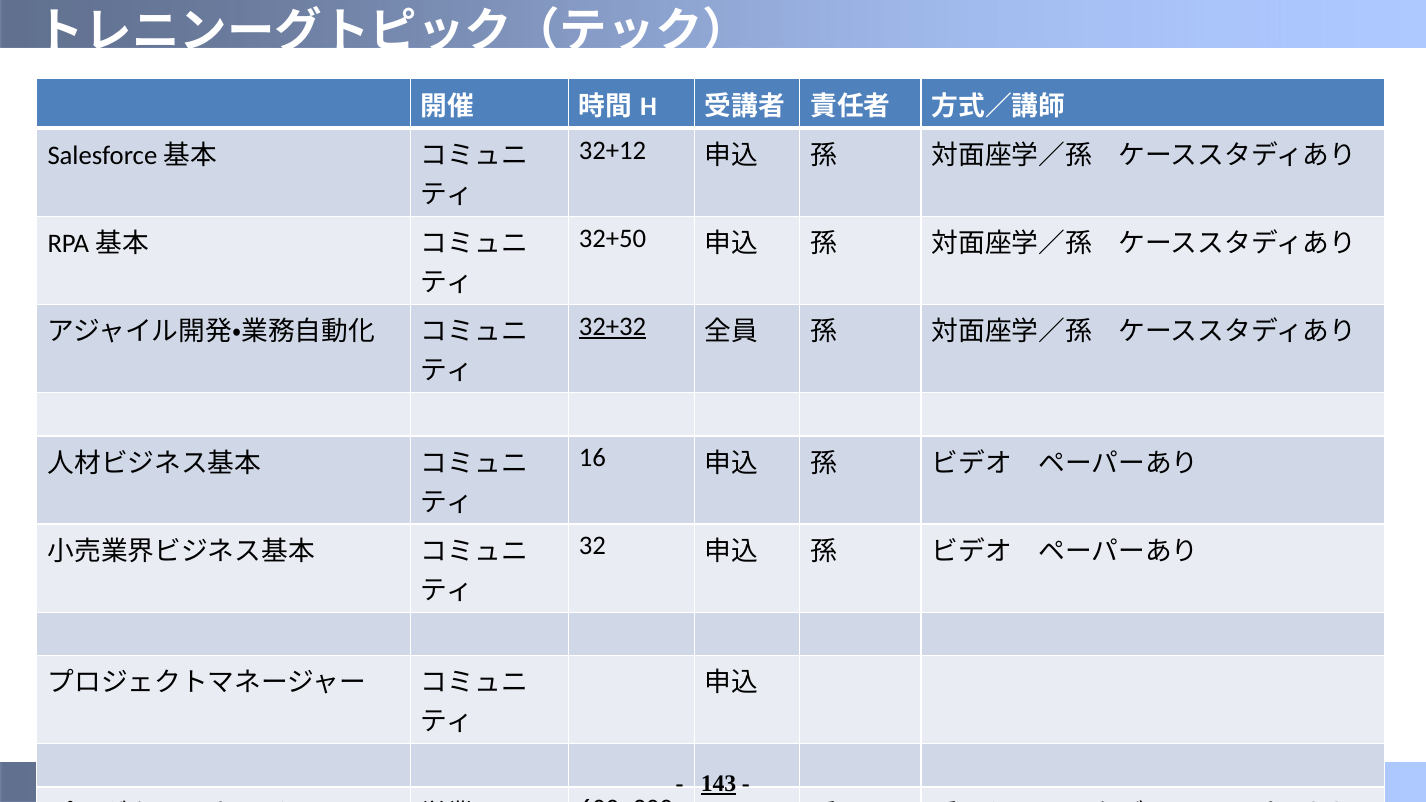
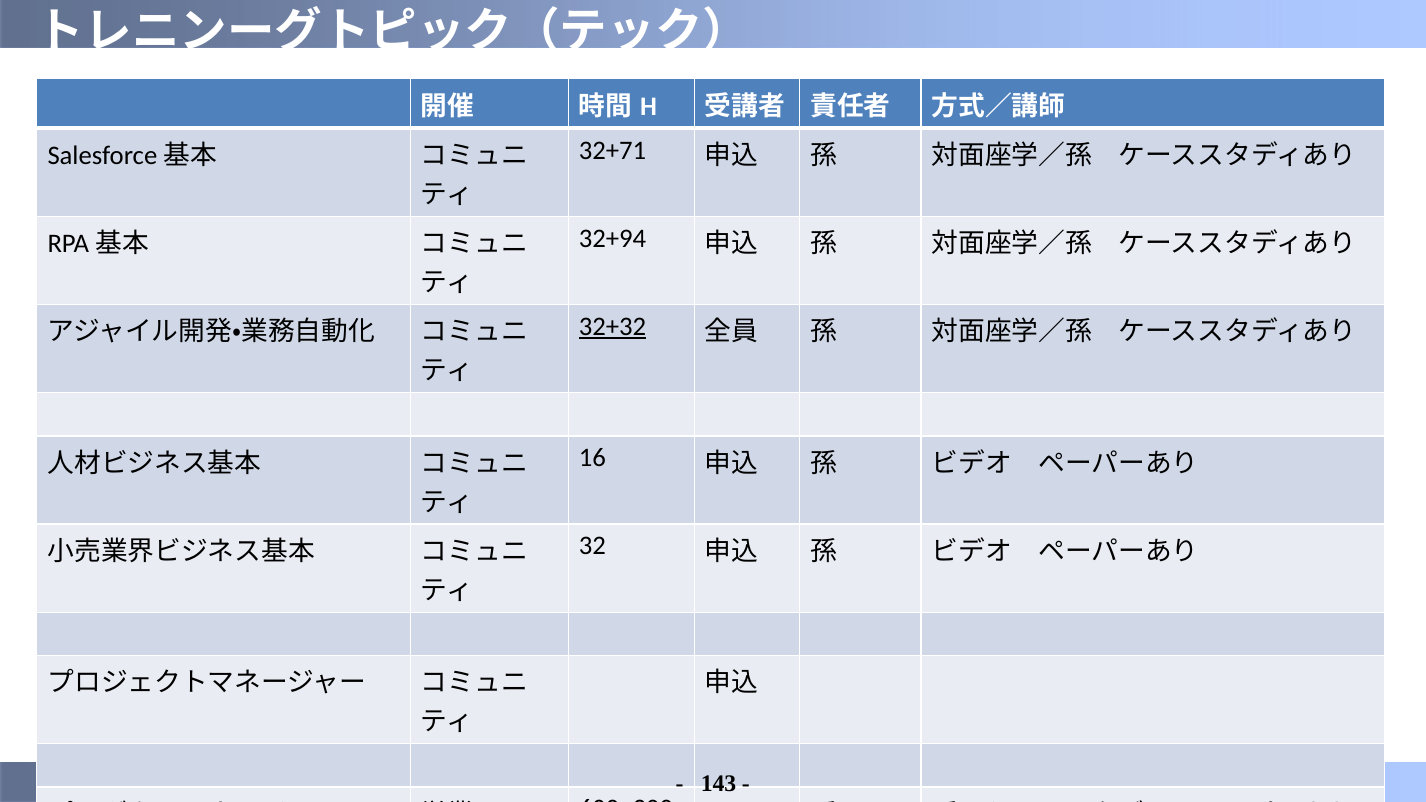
32+12: 32+12 -> 32+71 (613, 150)
32+50: 32+50 -> 32+94 (613, 238)
143 underline: present -> none (719, 784)
